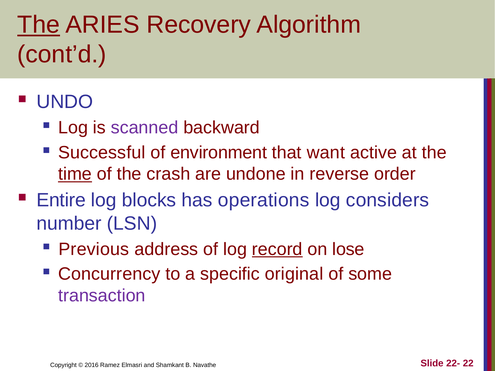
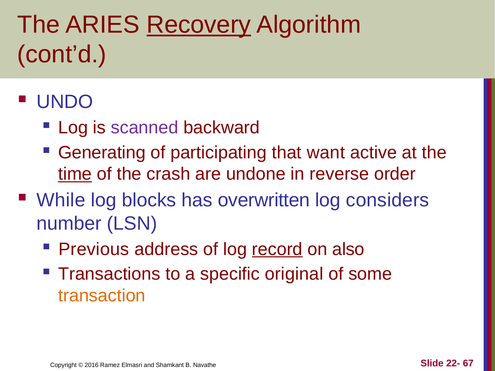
The underline: present -> none (39, 25)
Recovery underline: none -> present (199, 25)
Successful: Successful -> Generating (102, 153)
environment: environment -> participating (219, 153)
Entire: Entire -> While (61, 200)
operations: operations -> overwritten (264, 200)
lose: lose -> also (348, 249)
Concurrency: Concurrency -> Transactions (109, 274)
transaction colour: purple -> orange (102, 296)
22: 22 -> 67 (468, 364)
